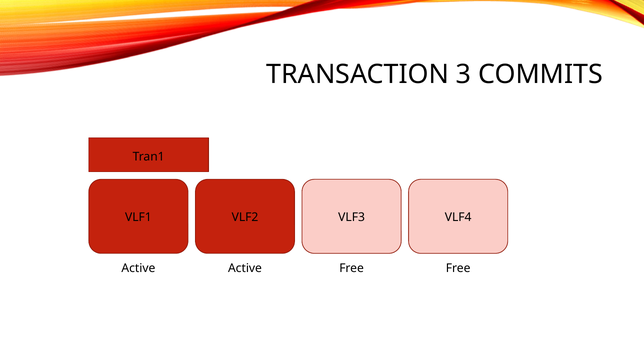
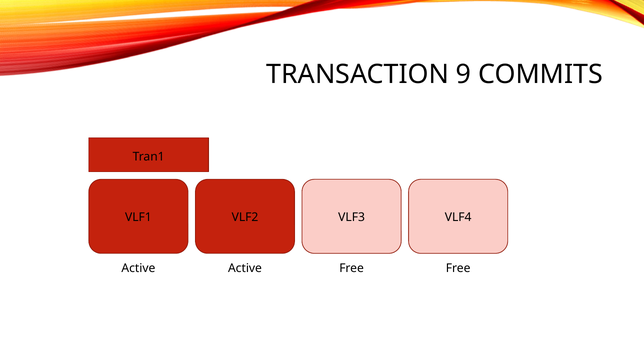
3: 3 -> 9 (464, 74)
